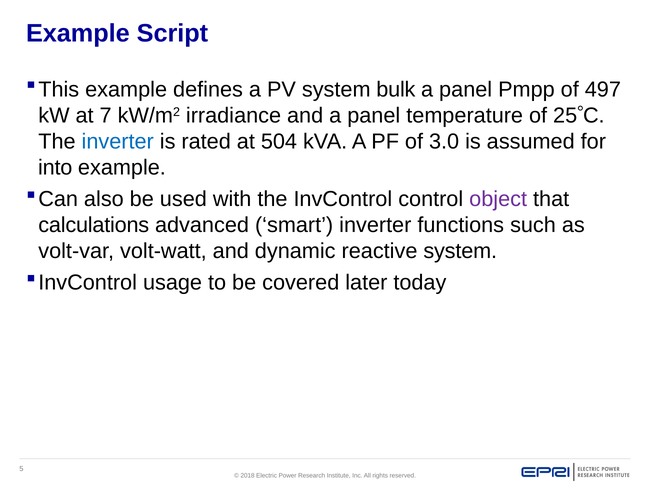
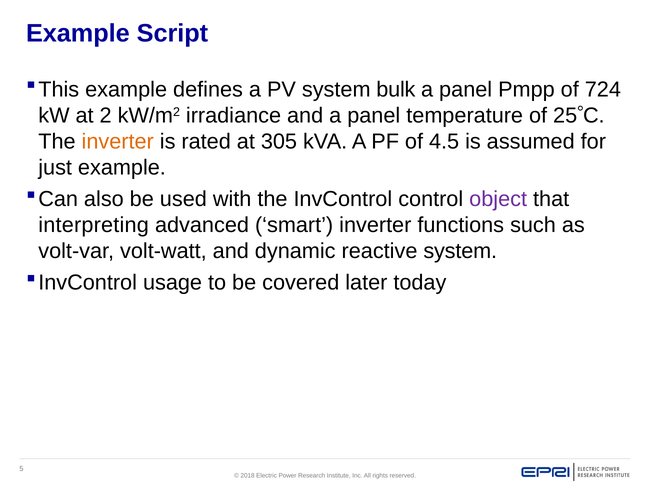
497: 497 -> 724 (603, 89)
7: 7 -> 2 (106, 115)
inverter colour: blue -> orange (118, 141)
504: 504 -> 305 (279, 141)
3.0: 3.0 -> 4.5 (444, 141)
into: into -> just (55, 167)
calculations: calculations -> interpreting (94, 225)
